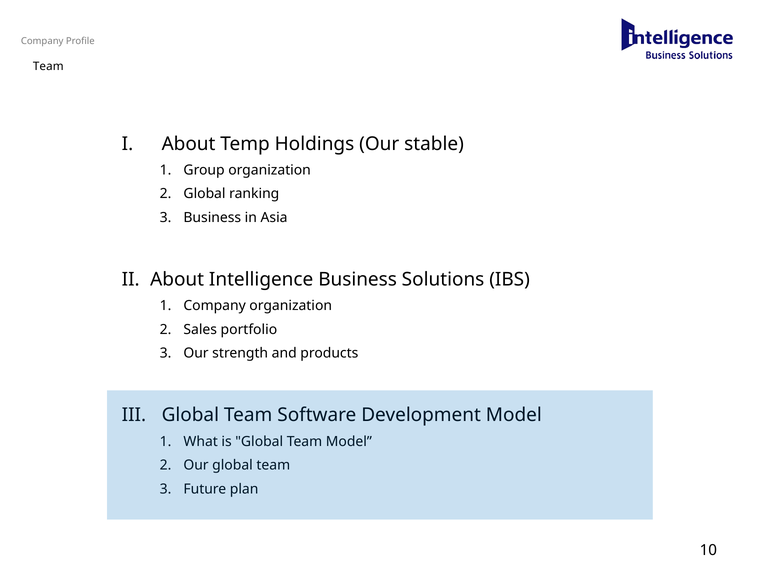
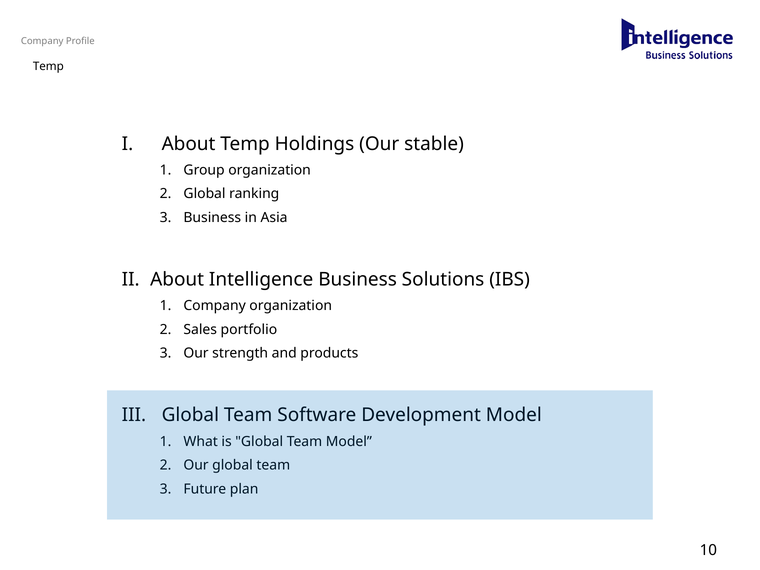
Team: Team -> Temp (48, 66)
